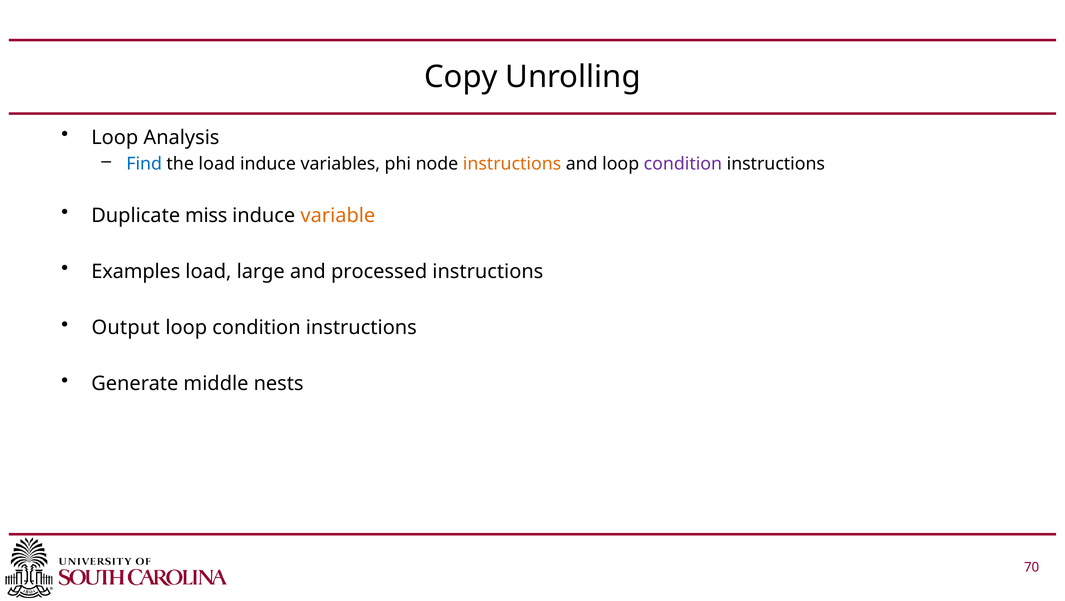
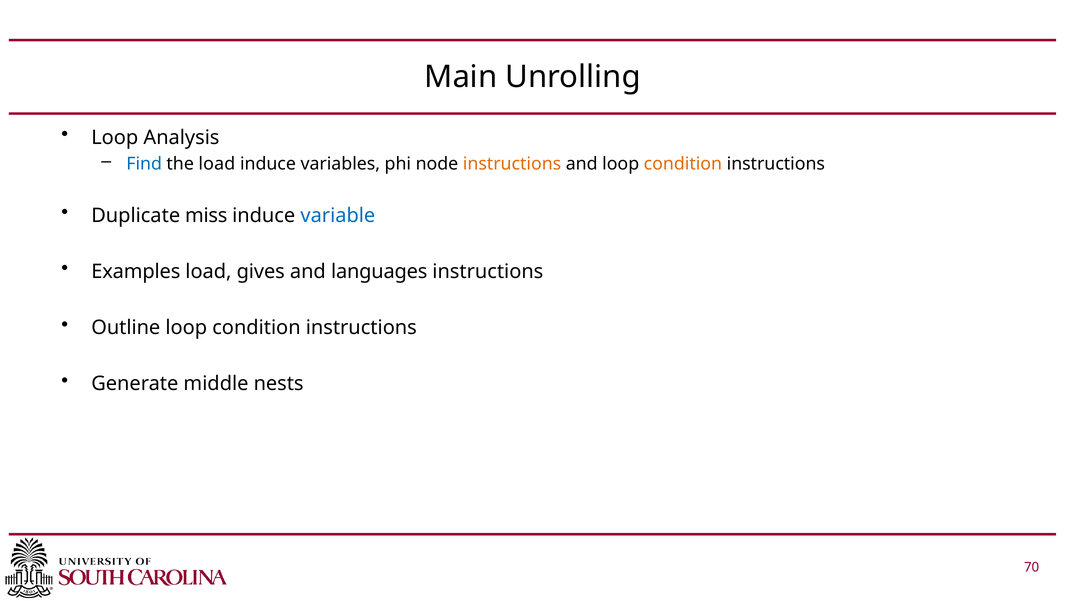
Copy: Copy -> Main (461, 77)
condition colour: purple -> orange (683, 164)
variable colour: orange -> blue (338, 215)
large: large -> gives (261, 271)
processed: processed -> languages (379, 271)
Output: Output -> Outline (126, 327)
